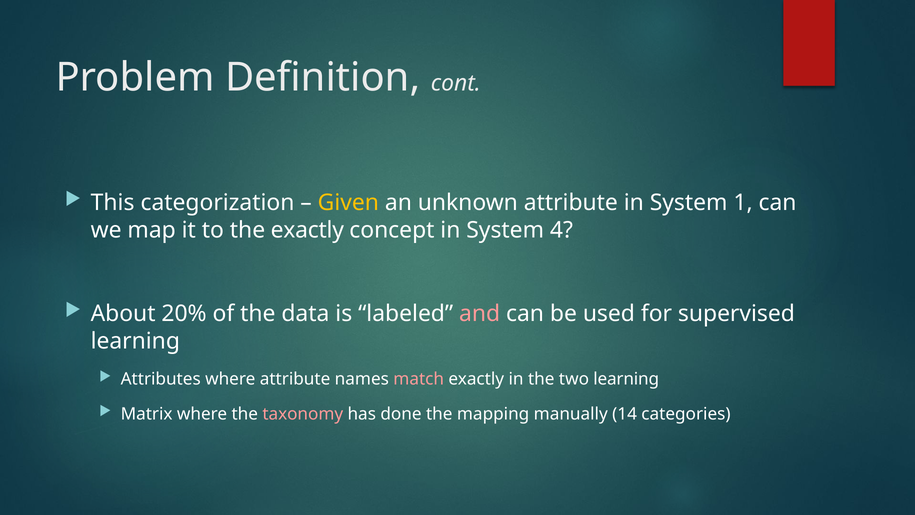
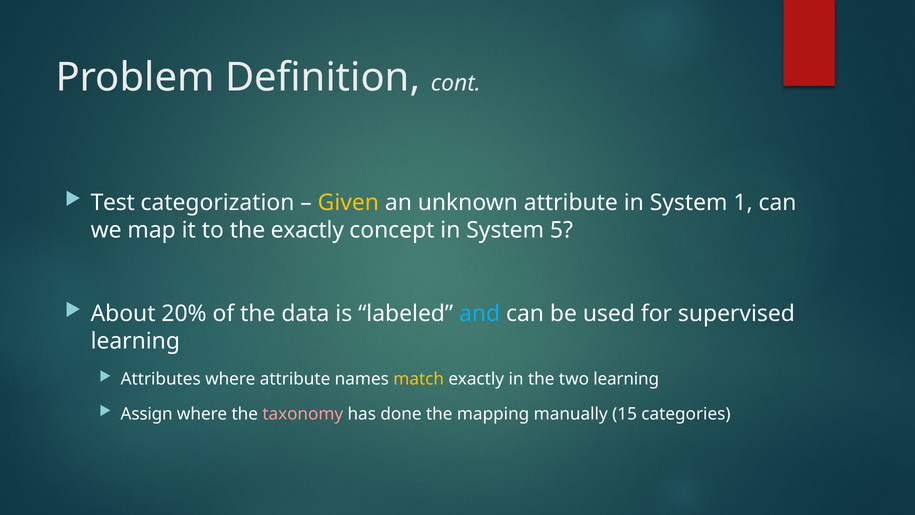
This: This -> Test (113, 202)
4: 4 -> 5 (561, 230)
and colour: pink -> light blue (480, 313)
match colour: pink -> yellow (419, 379)
Matrix: Matrix -> Assign (147, 414)
14: 14 -> 15 (625, 414)
